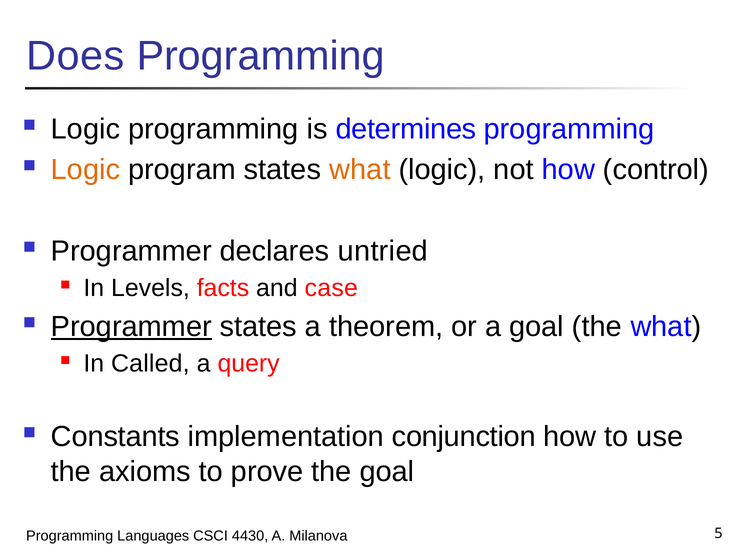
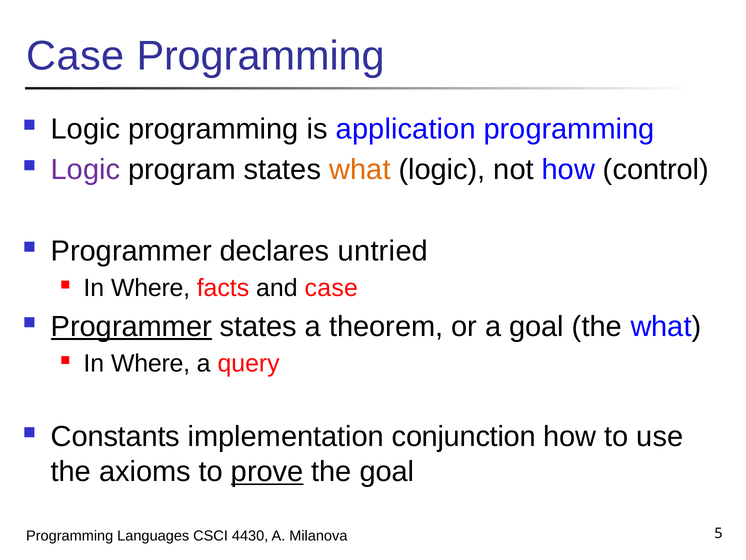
Does: Does -> Case (75, 56)
determines: determines -> application (406, 129)
Logic colour: orange -> purple (85, 169)
Levels: Levels -> Where (151, 288)
Called: Called -> Where (151, 363)
prove underline: none -> present (267, 471)
